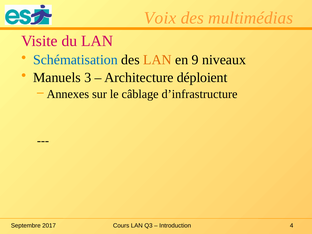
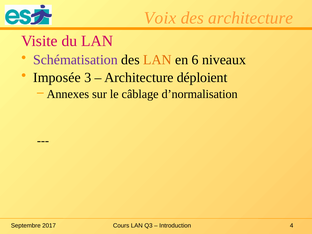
des multimédias: multimédias -> architecture (251, 18)
Schématisation colour: blue -> purple (75, 60)
9: 9 -> 6 (195, 60)
Manuels: Manuels -> Imposée (57, 78)
d’infrastructure: d’infrastructure -> d’normalisation (200, 94)
